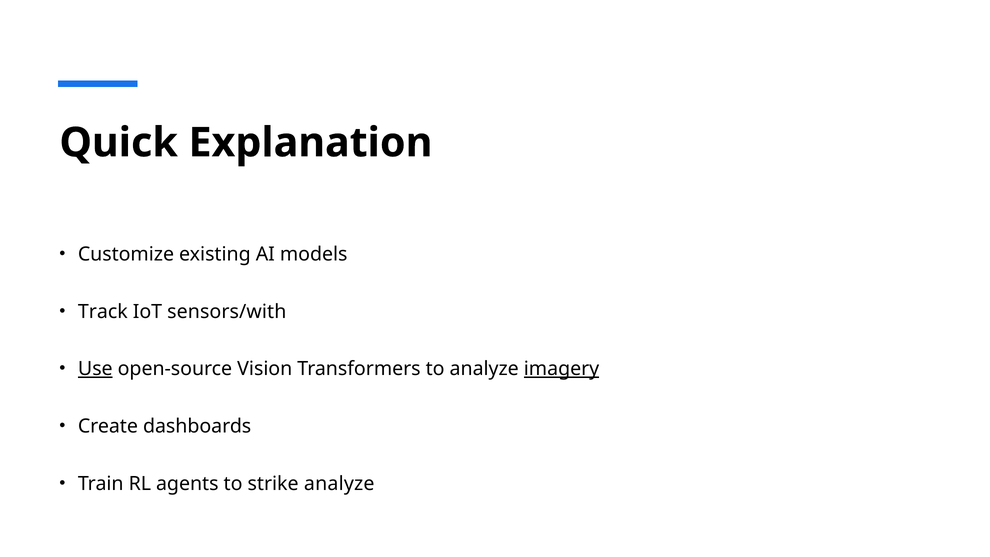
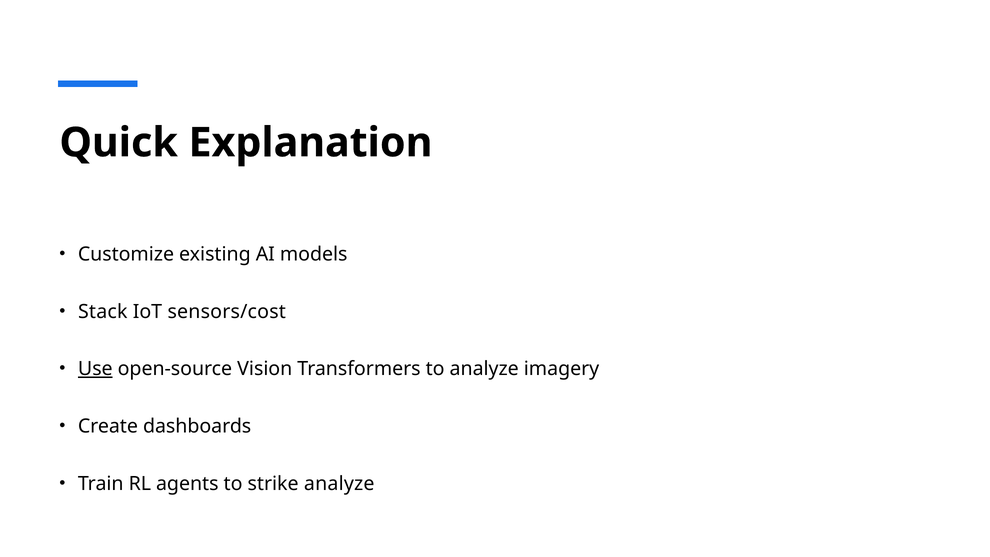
Track: Track -> Stack (103, 311)
sensors/with: sensors/with -> sensors/cost (227, 311)
imagery underline: present -> none (562, 369)
